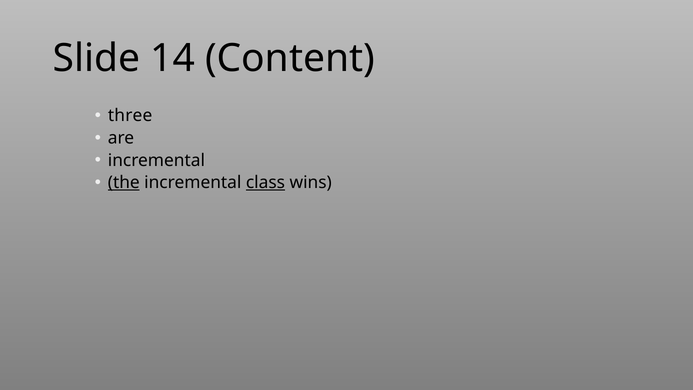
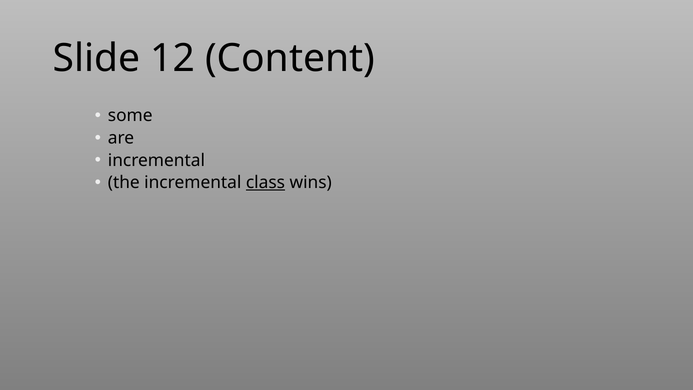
14: 14 -> 12 (173, 58)
three: three -> some (130, 116)
the underline: present -> none (124, 183)
